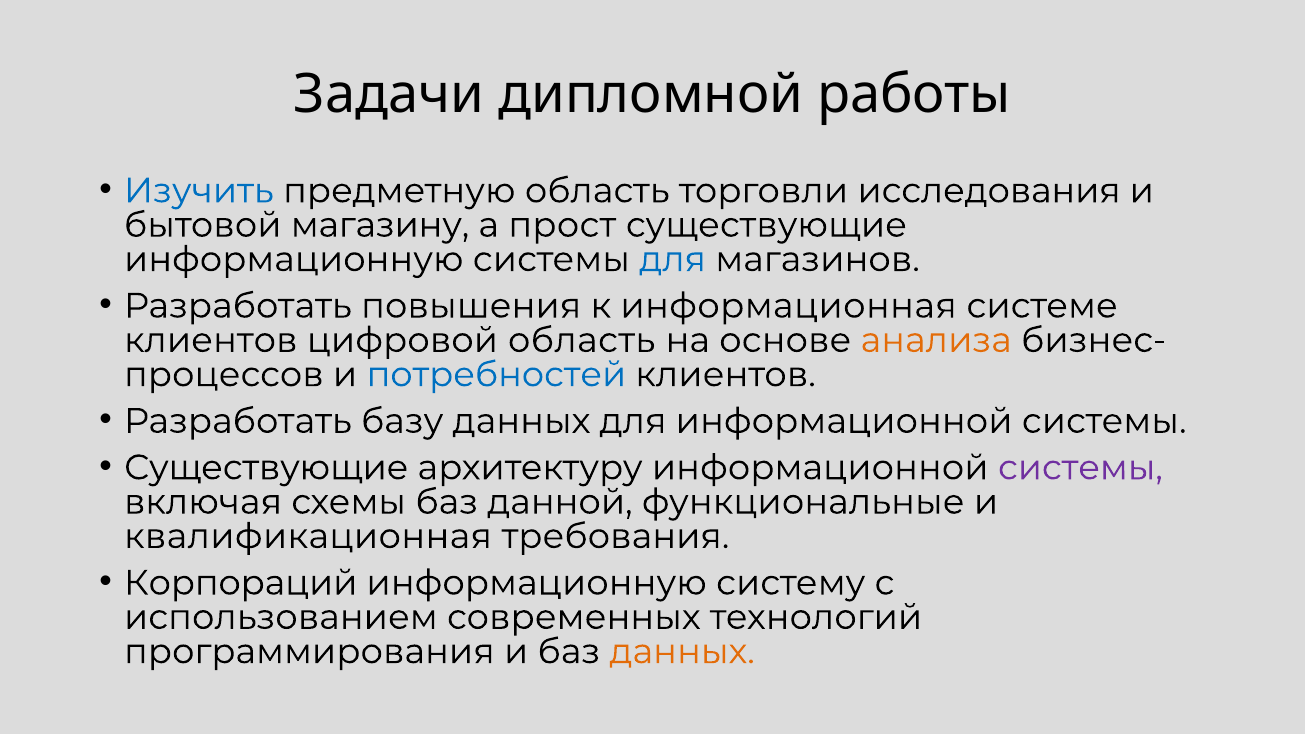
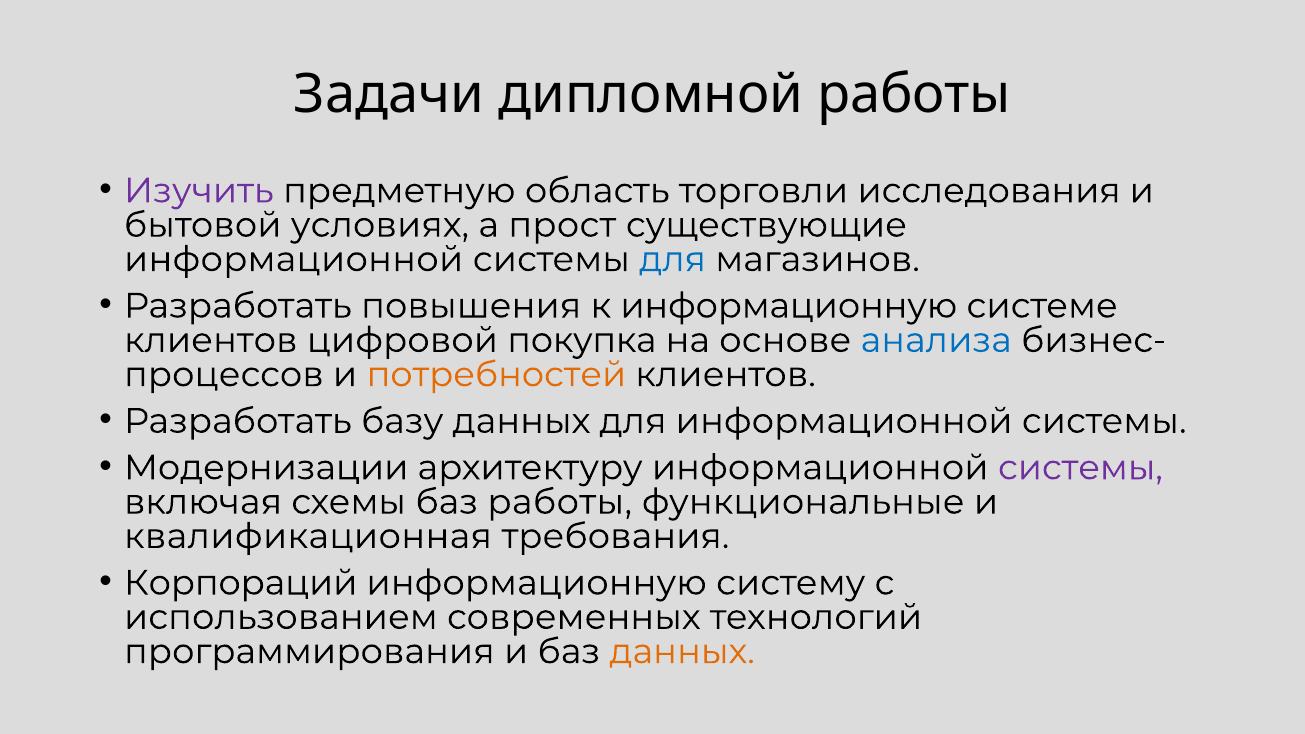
Изучить colour: blue -> purple (199, 191)
магазину: магазину -> условиях (380, 225)
информационную: информационную -> информационной (294, 259)
к информационная: информационная -> информационную (789, 306)
цифровой область: область -> покупка (582, 340)
анализа colour: orange -> blue (936, 340)
потребностей colour: blue -> orange (496, 375)
Существующие: Существующие -> Модернизации (266, 468)
баз данной: данной -> работы (560, 502)
